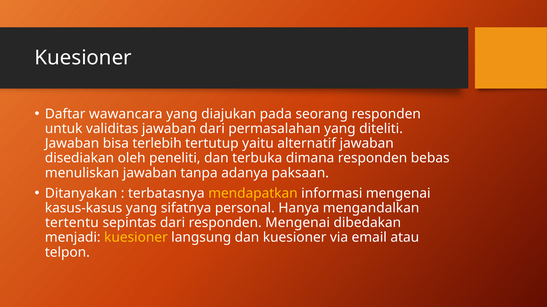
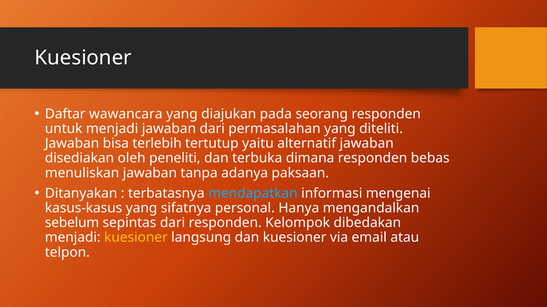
untuk validitas: validitas -> menjadi (112, 129)
mendapatkan colour: yellow -> light blue (253, 194)
tertentu: tertentu -> sebelum (72, 223)
responden Mengenai: Mengenai -> Kelompok (298, 223)
